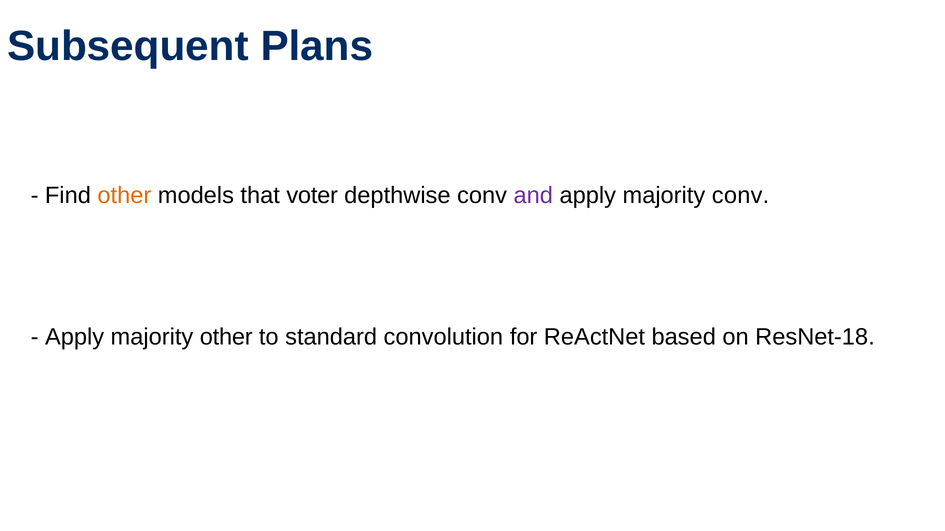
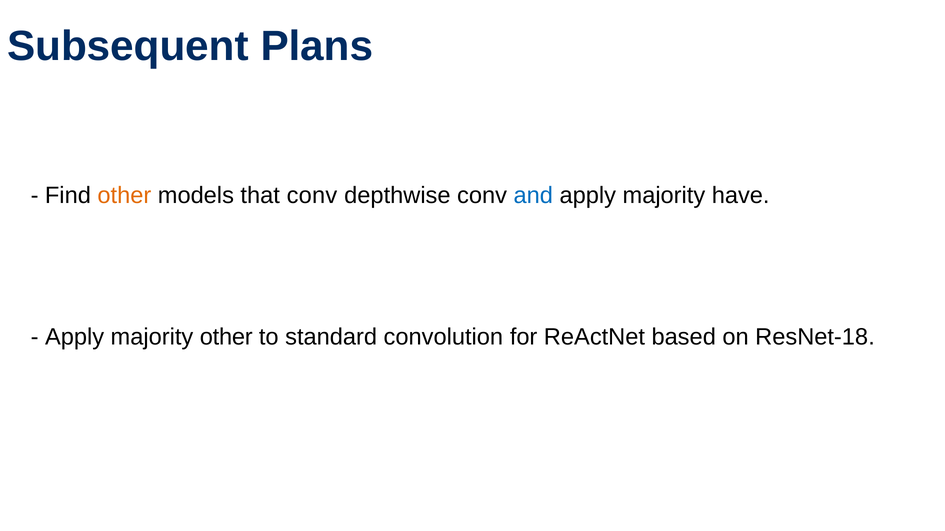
that voter: voter -> conv (312, 196)
and colour: purple -> blue (533, 196)
majority conv: conv -> have (741, 196)
